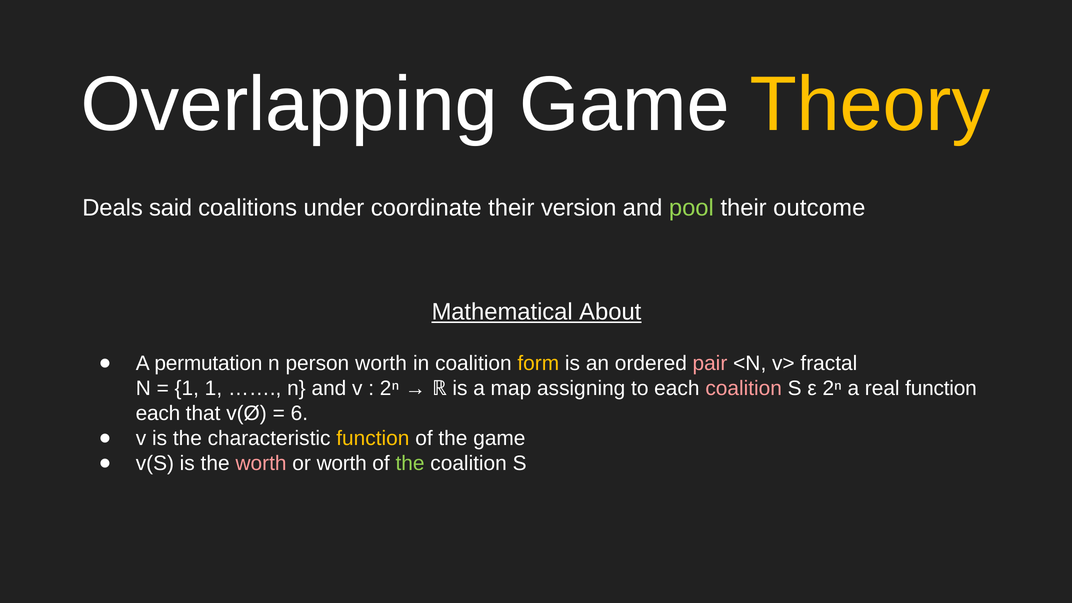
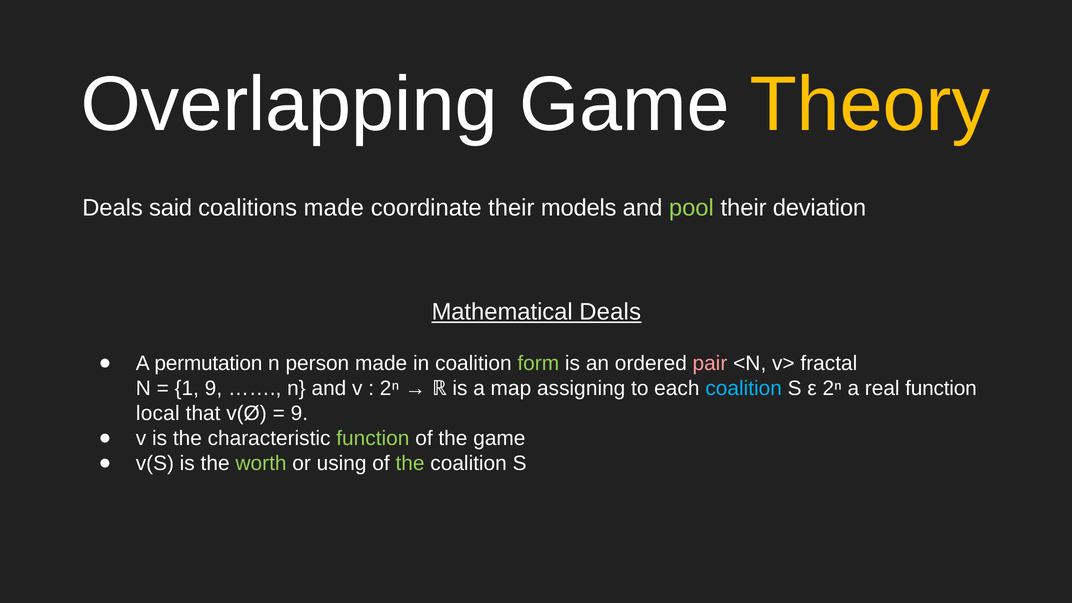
coalitions under: under -> made (334, 208)
version: version -> models (579, 208)
outcome: outcome -> deviation (819, 208)
Mathematical About: About -> Deals (610, 312)
person worth: worth -> made (381, 363)
form colour: yellow -> light green (538, 363)
1 1: 1 -> 9 (213, 388)
coalition colour: pink -> light blue (744, 388)
each: each -> local (158, 413)
6: 6 -> 9 (299, 413)
function colour: yellow -> light green (373, 439)
worth colour: pink -> light green (261, 464)
or worth: worth -> using (342, 464)
